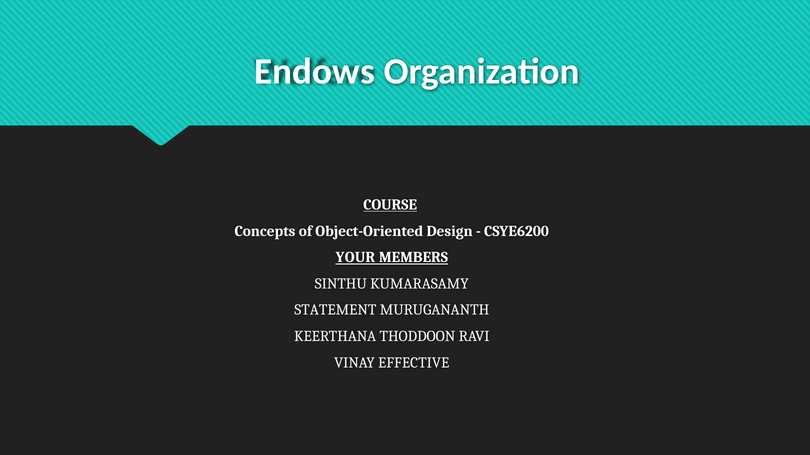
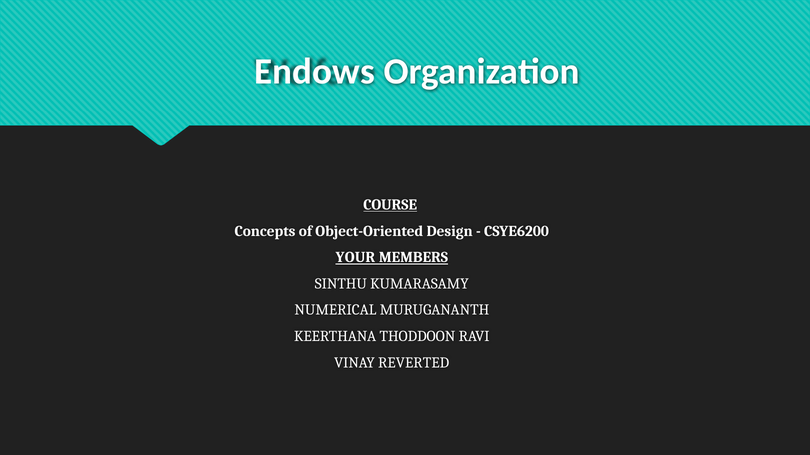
STATEMENT: STATEMENT -> NUMERICAL (335, 310)
EFFECTIVE: EFFECTIVE -> REVERTED (414, 363)
